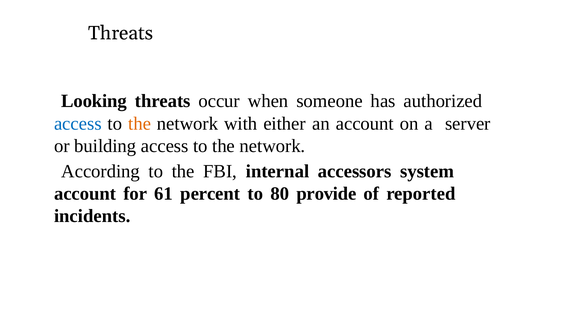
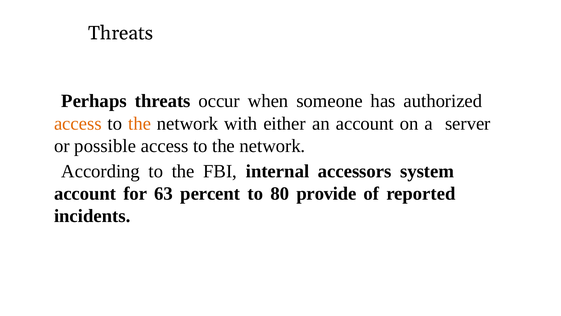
Looking: Looking -> Perhaps (94, 101)
access colour: blue -> orange (78, 123)
building: building -> possible (105, 146)
61: 61 -> 63 (164, 193)
